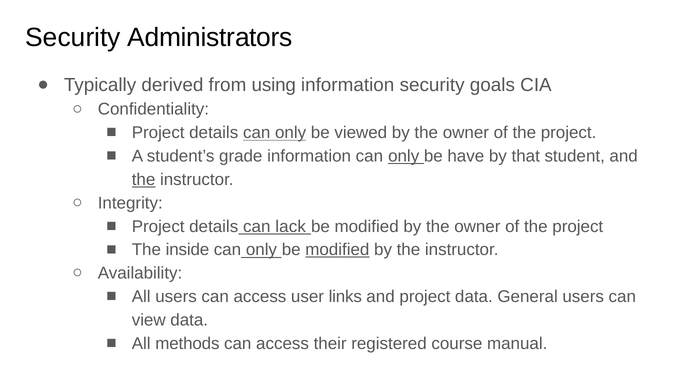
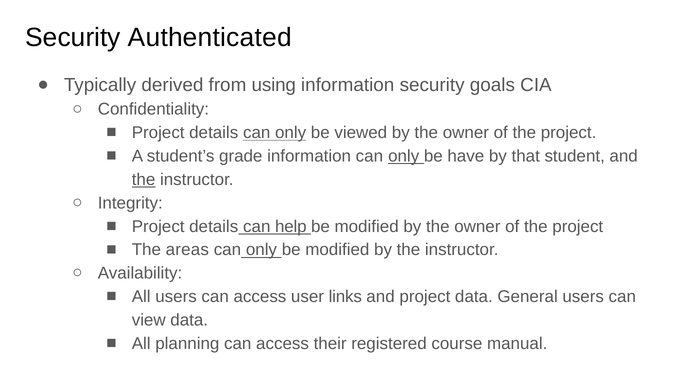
Administrators: Administrators -> Authenticated (210, 37)
lack: lack -> help (291, 226)
inside: inside -> areas (187, 250)
modified underline: present -> none (337, 250)
methods: methods -> planning (187, 343)
